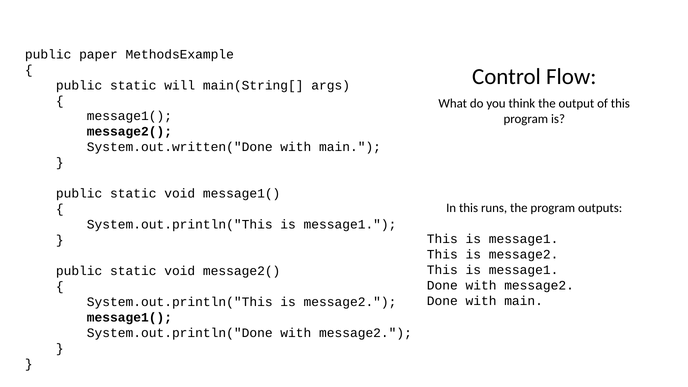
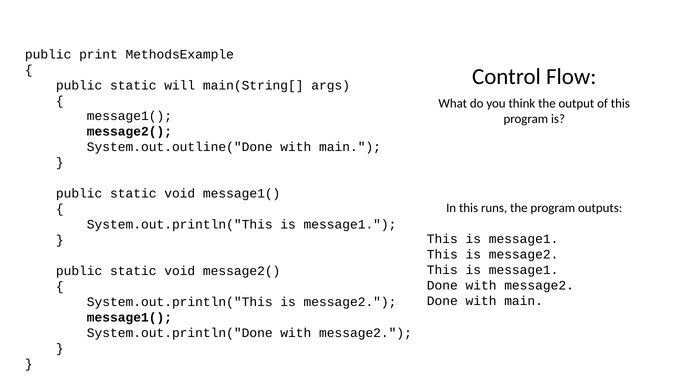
paper: paper -> print (98, 54)
System.out.written("Done: System.out.written("Done -> System.out.outline("Done (180, 147)
